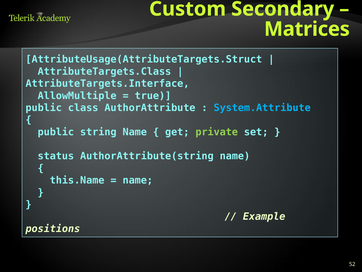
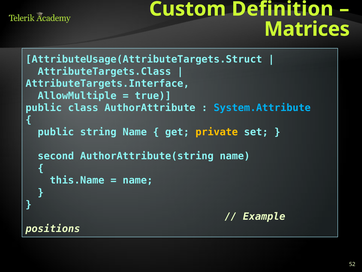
Secondary: Secondary -> Definition (282, 9)
private colour: light green -> yellow (217, 132)
status: status -> second (56, 156)
